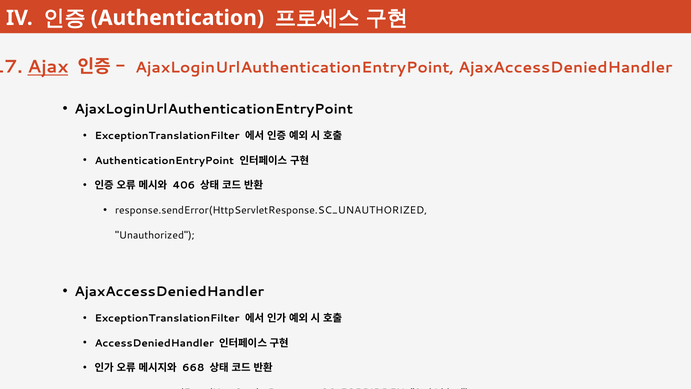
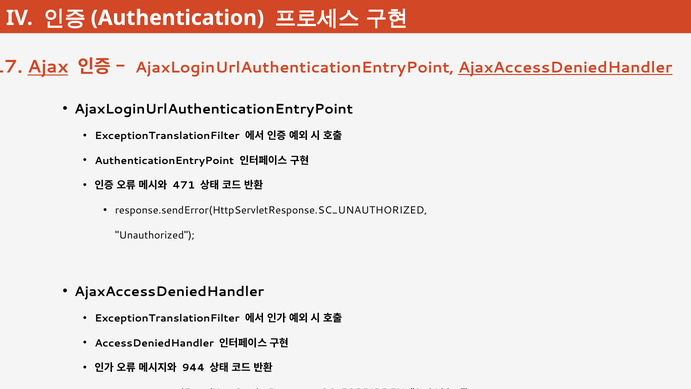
AjaxAccessDeniedHandler underline: none -> present (565, 68)
406: 406 -> 471 (184, 185)
668: 668 -> 944 (193, 368)
